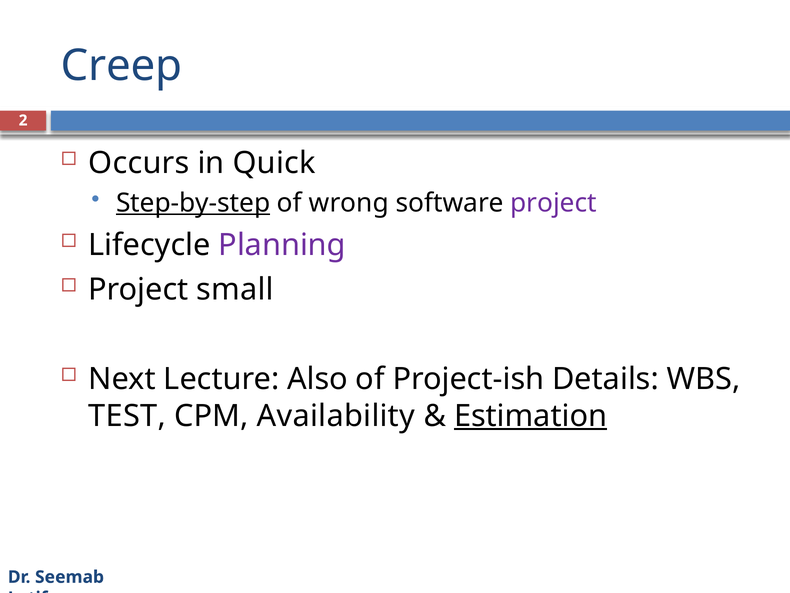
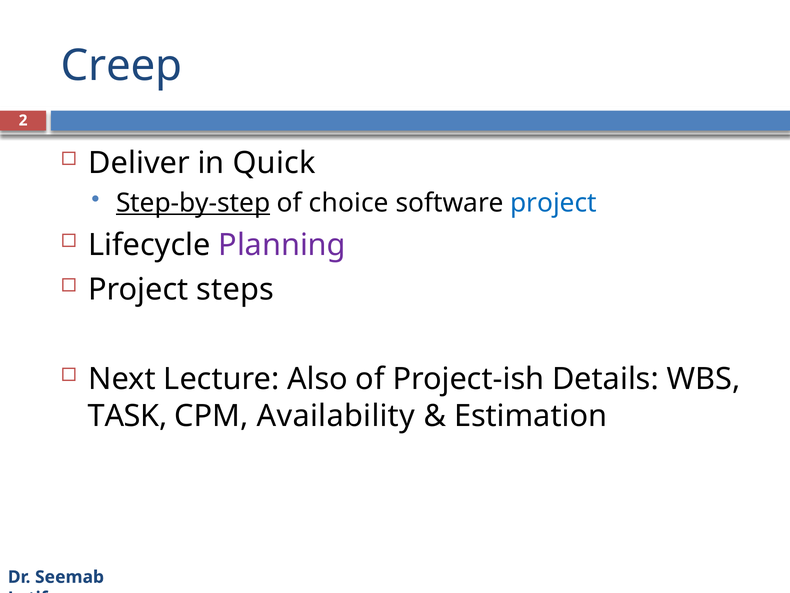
Occurs: Occurs -> Deliver (139, 163)
wrong: wrong -> choice (349, 203)
project colour: purple -> blue (554, 203)
small: small -> steps (235, 289)
TEST: TEST -> TASK (128, 416)
Estimation underline: present -> none (531, 416)
